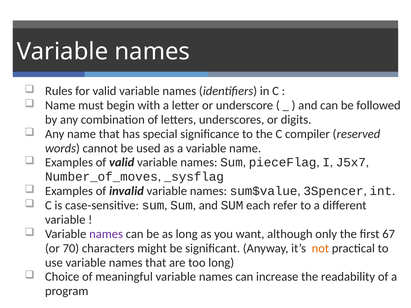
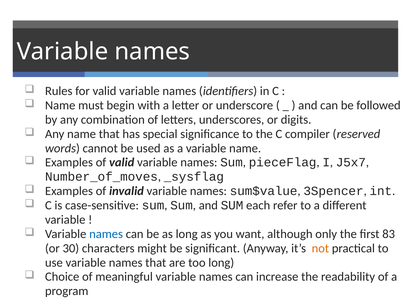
names colour: purple -> blue (106, 234)
67: 67 -> 83 (389, 234)
70: 70 -> 30 (71, 248)
